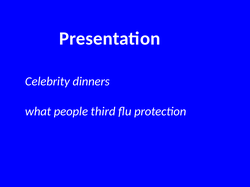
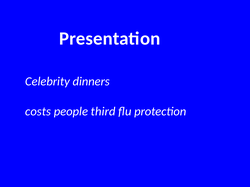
what: what -> costs (38, 112)
